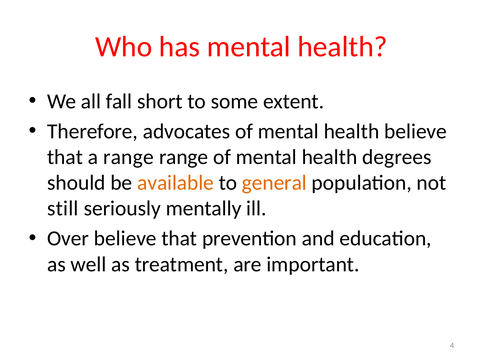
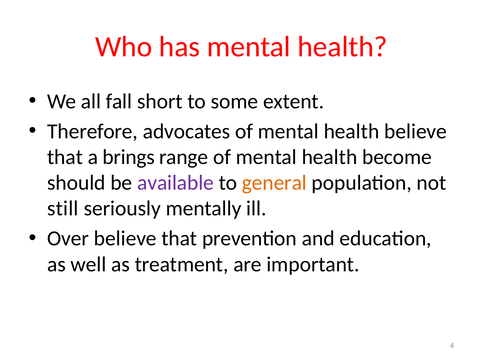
a range: range -> brings (129, 157)
degrees: degrees -> become (397, 157)
available colour: orange -> purple (176, 183)
